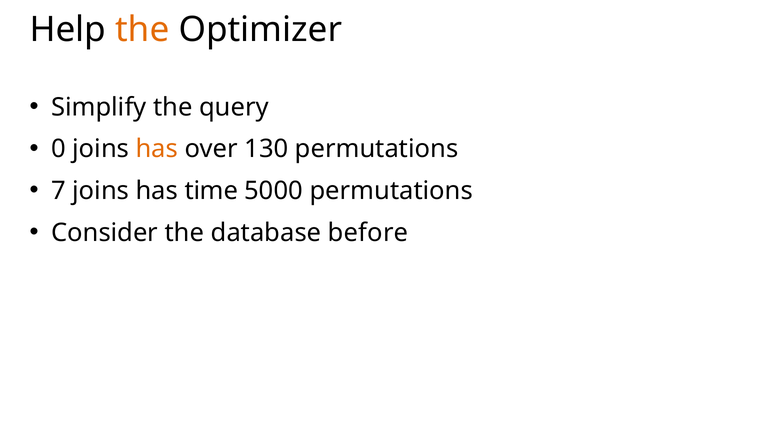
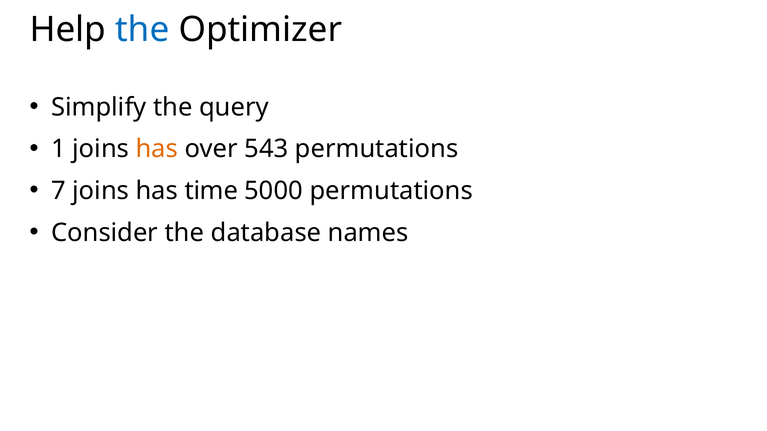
the colour: orange -> blue (142, 30)
0: 0 -> 1 (58, 149)
130: 130 -> 543 (266, 149)
before: before -> names (368, 233)
